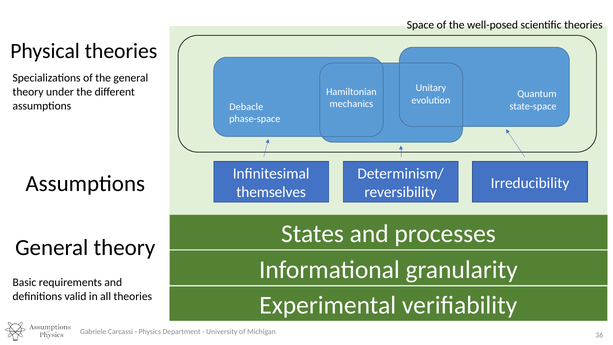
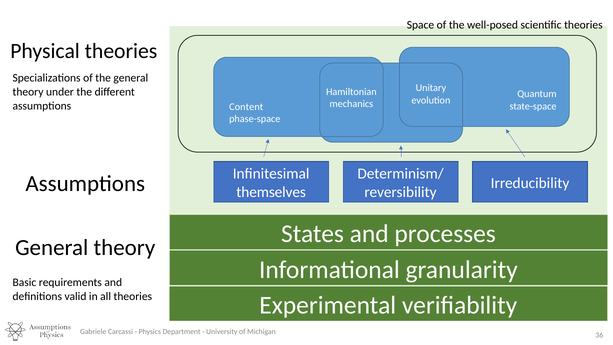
Debacle: Debacle -> Content (246, 107)
